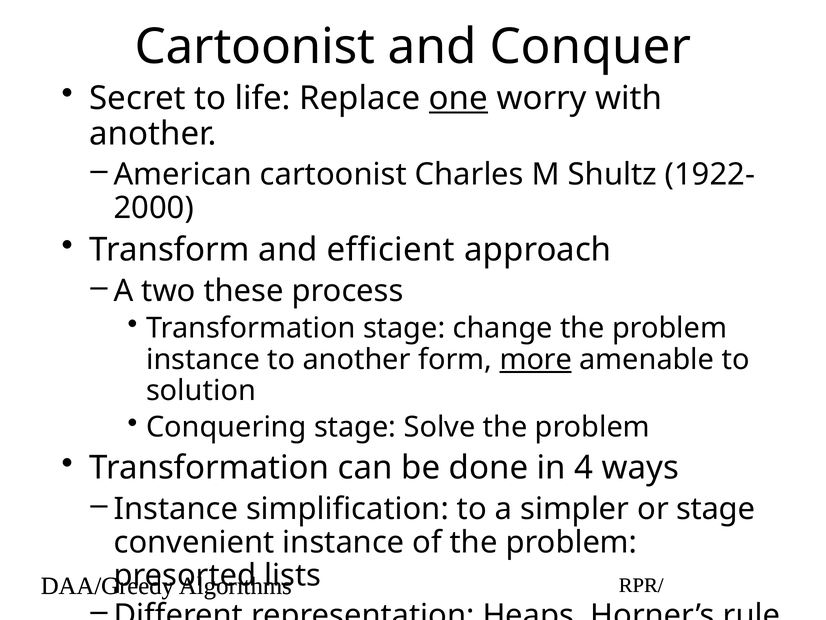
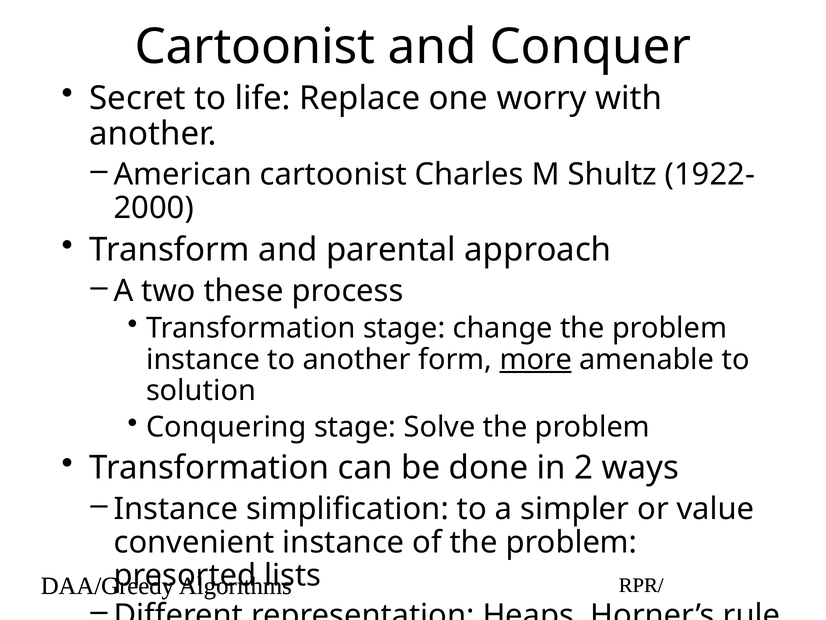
one underline: present -> none (458, 98)
efficient: efficient -> parental (391, 250)
4: 4 -> 2 (584, 468)
or stage: stage -> value (716, 508)
